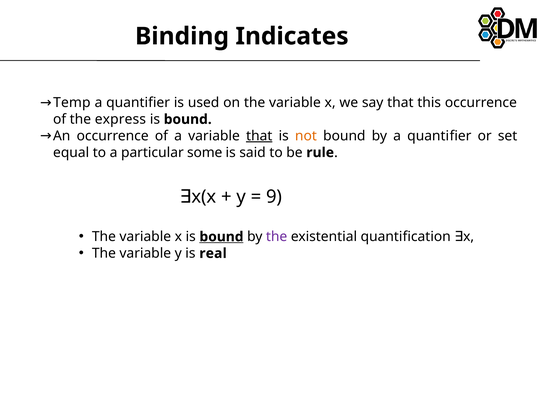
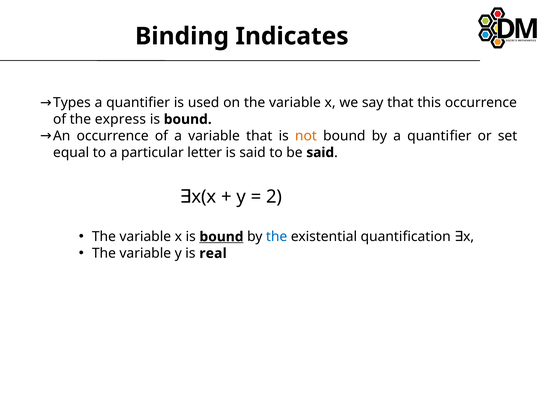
Temp: Temp -> Types (72, 103)
that underline: present -> none (259, 136)
some: some -> letter (205, 152)
be rule: rule -> said (320, 152)
9: 9 -> 2 (274, 197)
the colour: purple -> blue (277, 237)
